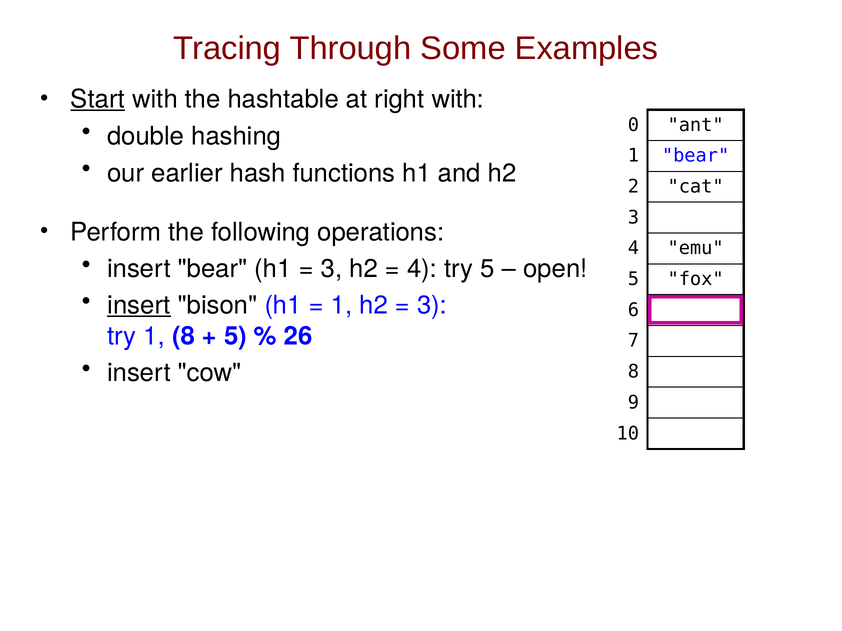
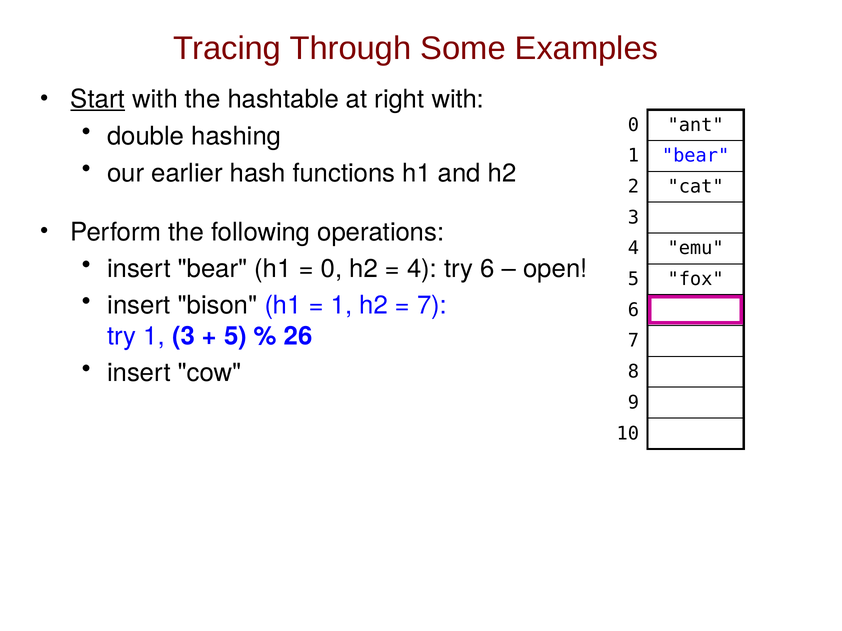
3: 3 -> 0 (331, 269)
try 5: 5 -> 6 (488, 269)
insert underline: present -> none (139, 306)
3: 3 -> 7 (432, 306)
1 8: 8 -> 3 (183, 336)
